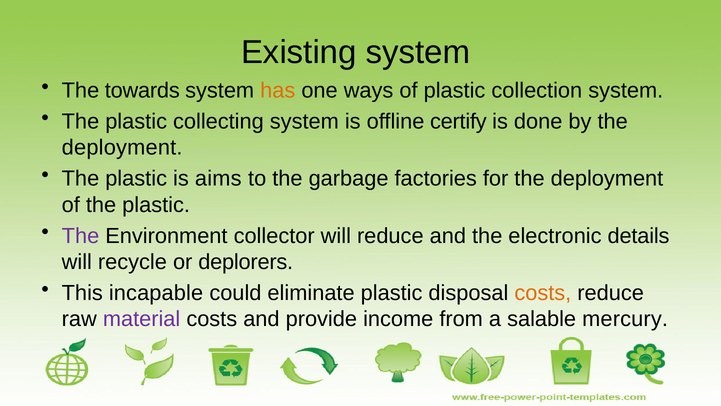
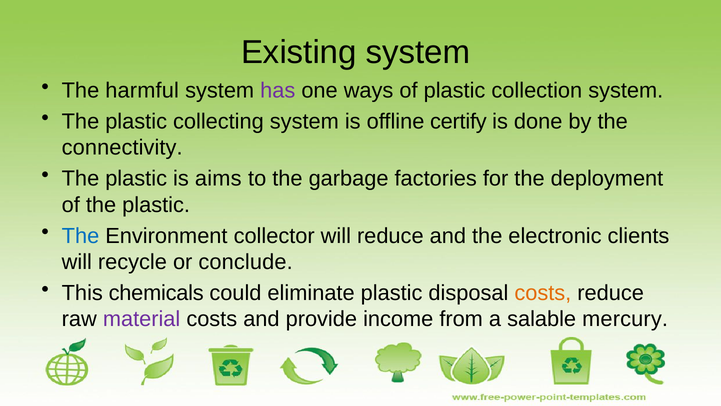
towards: towards -> harmful (142, 90)
has colour: orange -> purple (278, 90)
deployment: deployment -> connectivity (122, 147)
The colour: purple -> blue (80, 236)
details: details -> clients (638, 236)
deplorers: deplorers -> conclude (246, 262)
incapable: incapable -> chemicals (156, 293)
